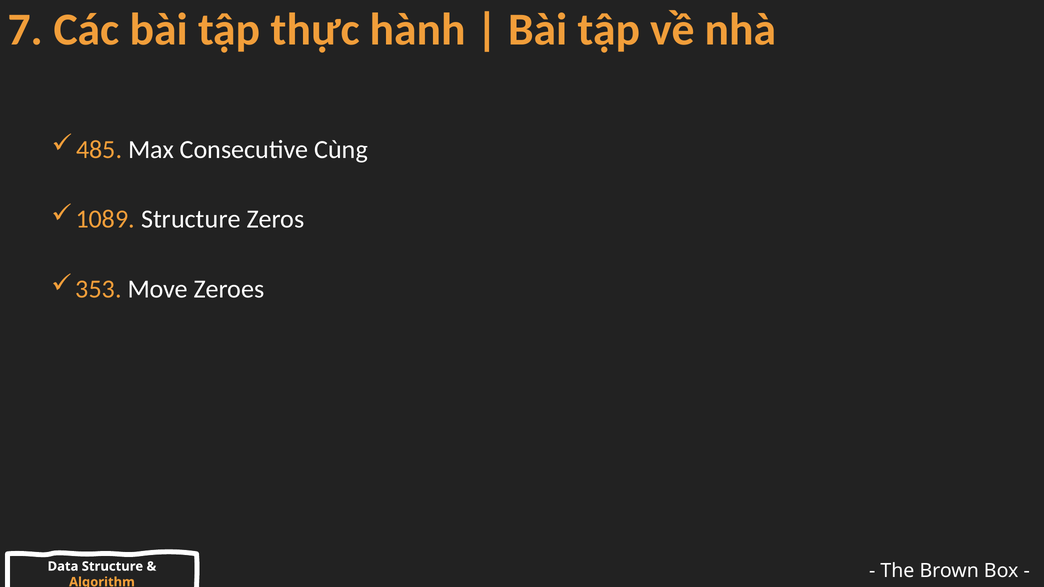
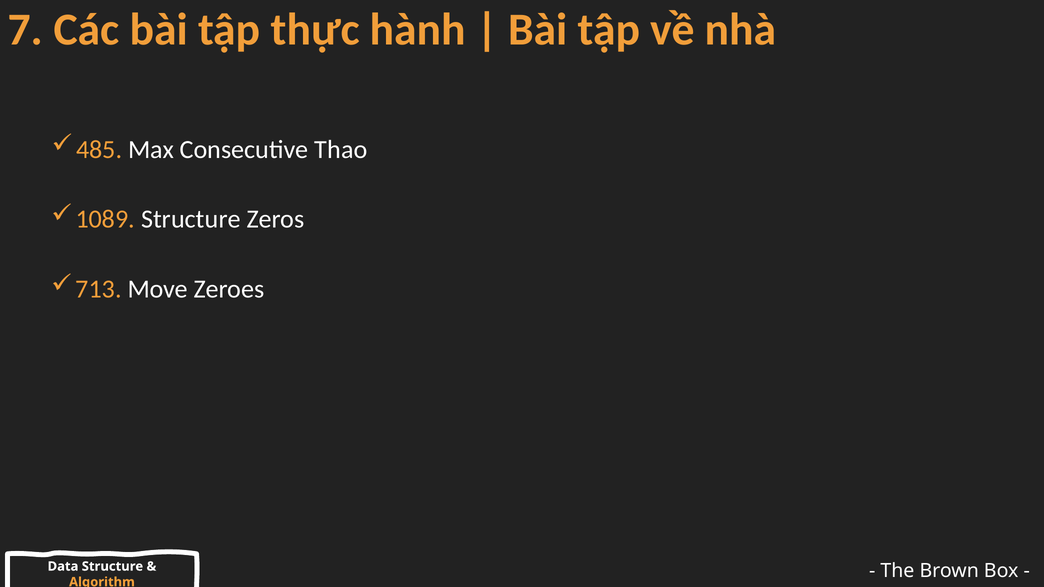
Cùng: Cùng -> Thao (341, 150)
353: 353 -> 713 (99, 289)
